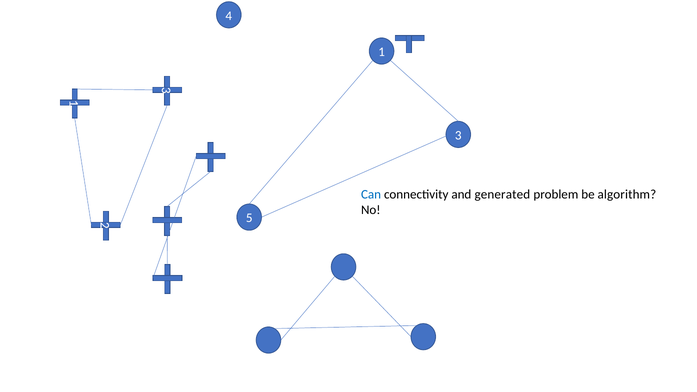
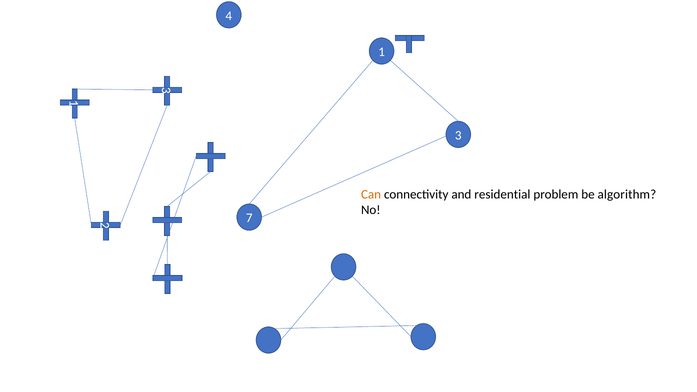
Can colour: blue -> orange (371, 194)
generated: generated -> residential (502, 194)
5: 5 -> 7 (249, 218)
